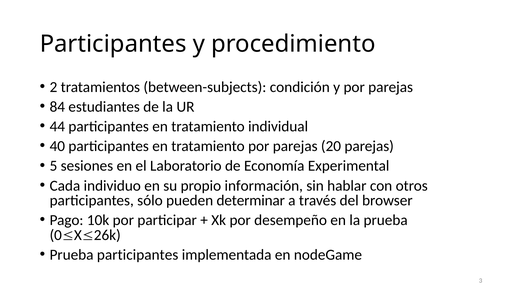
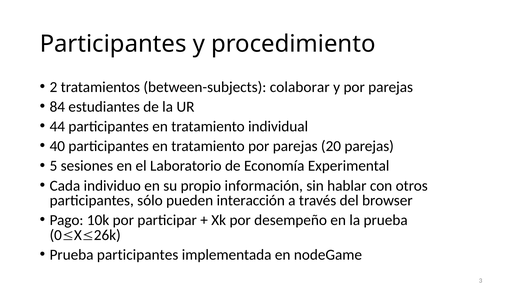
condición: condición -> colaborar (300, 87)
determinar: determinar -> interacción (251, 200)
